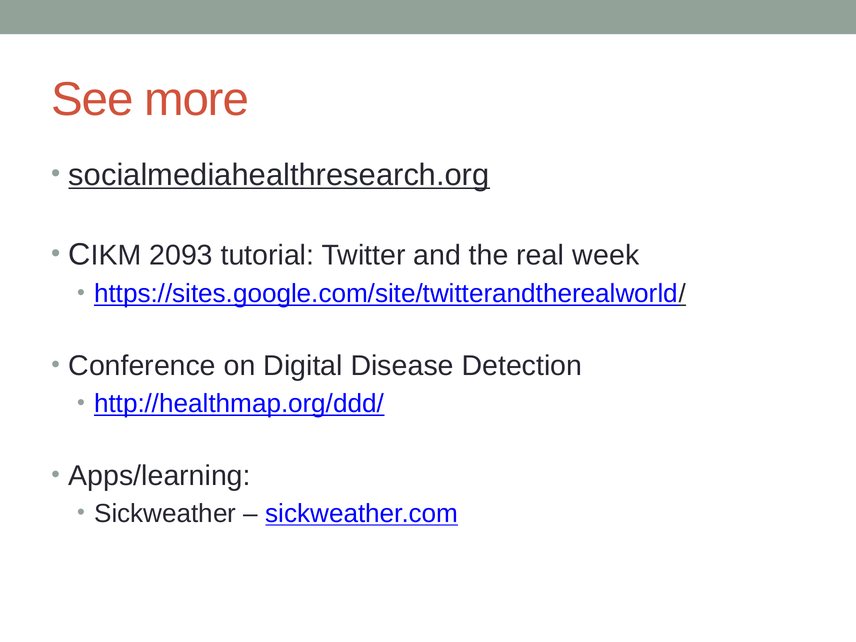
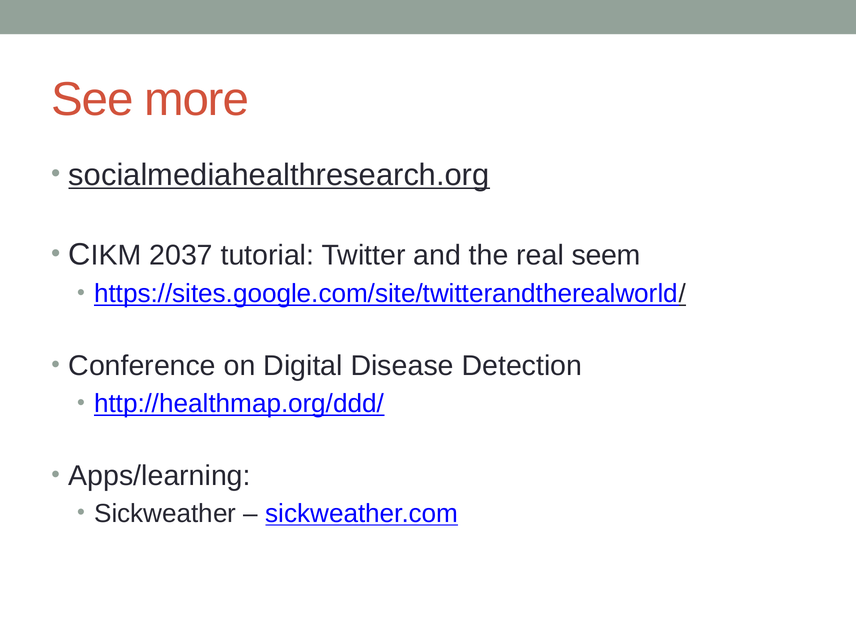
2093: 2093 -> 2037 (181, 256)
week: week -> seem (606, 256)
